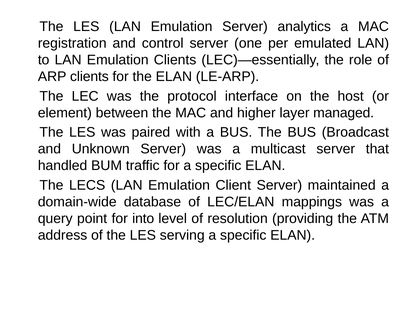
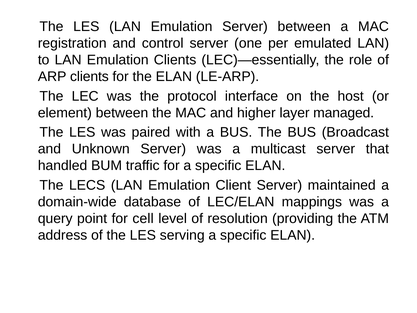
Server analytics: analytics -> between (304, 27)
into: into -> cell (143, 218)
